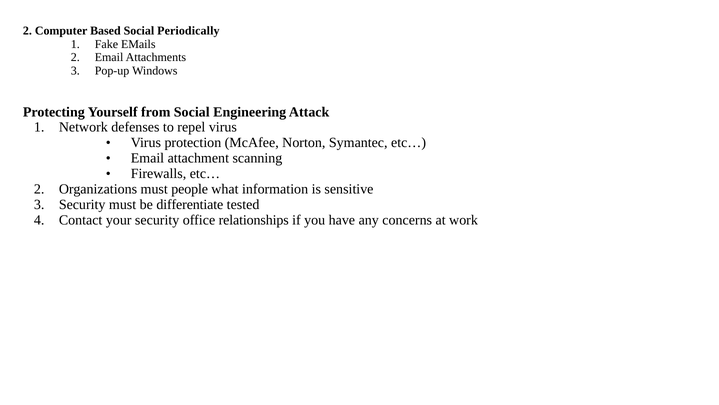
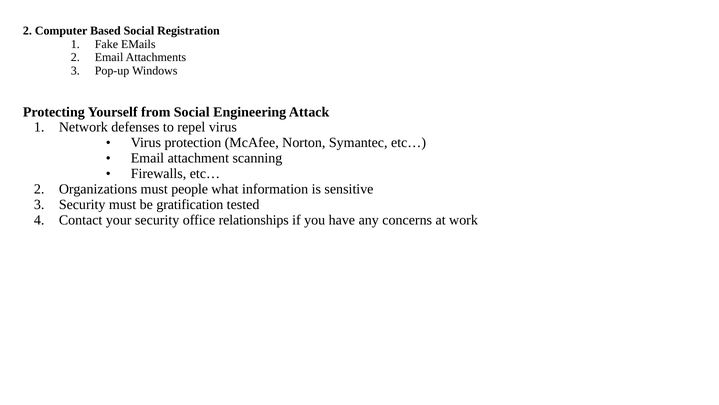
Periodically: Periodically -> Registration (188, 31)
differentiate: differentiate -> gratification (190, 204)
